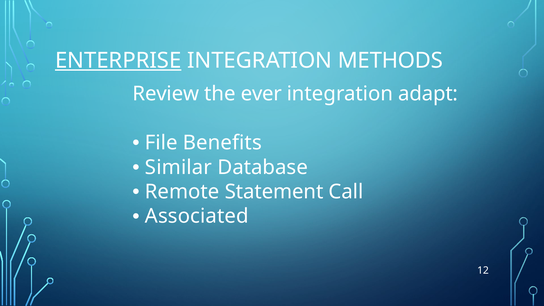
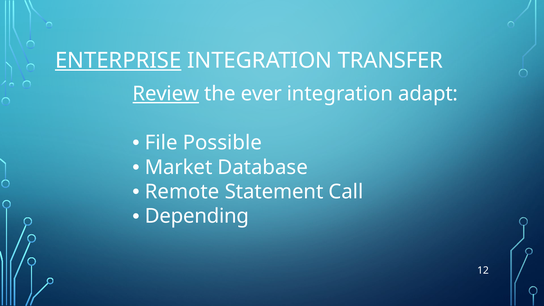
METHODS: METHODS -> TRANSFER (390, 60)
Review underline: none -> present (166, 94)
Benefits: Benefits -> Possible (222, 143)
Similar: Similar -> Market (179, 167)
Associated: Associated -> Depending (197, 216)
